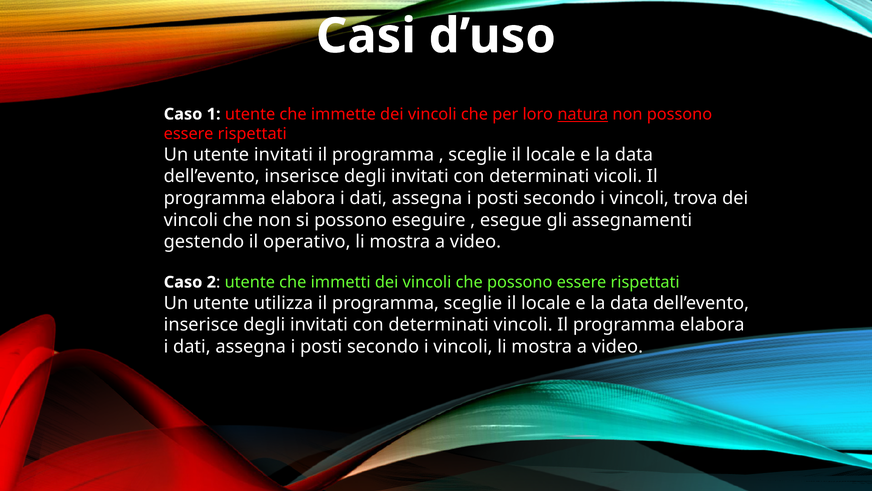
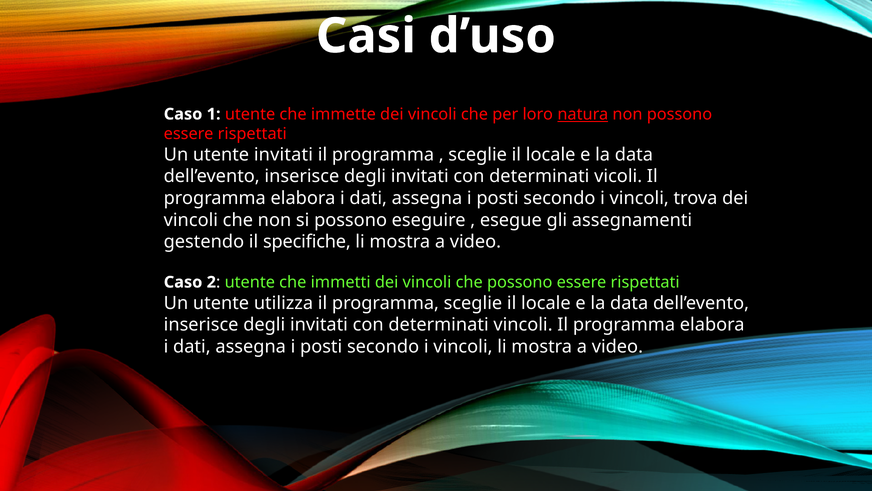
operativo: operativo -> specifiche (307, 242)
